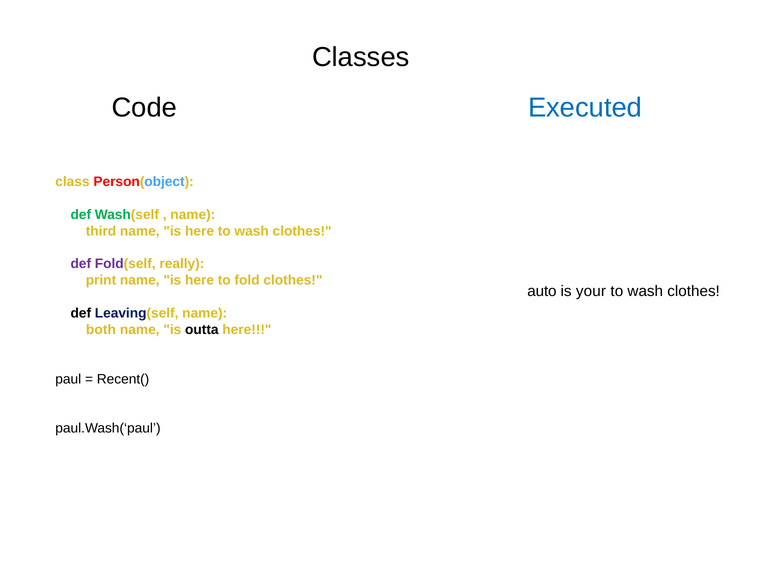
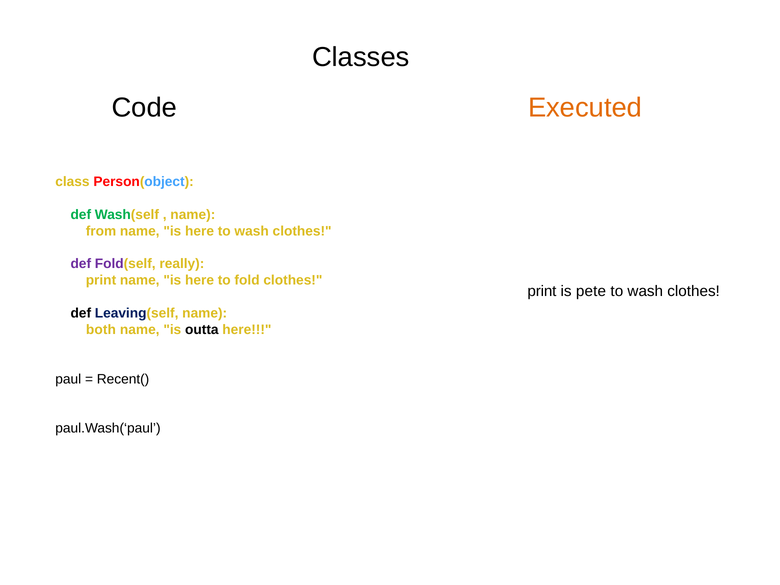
Executed colour: blue -> orange (585, 108)
third: third -> from (101, 231)
auto: auto -> print (542, 291)
your: your -> pete (591, 291)
